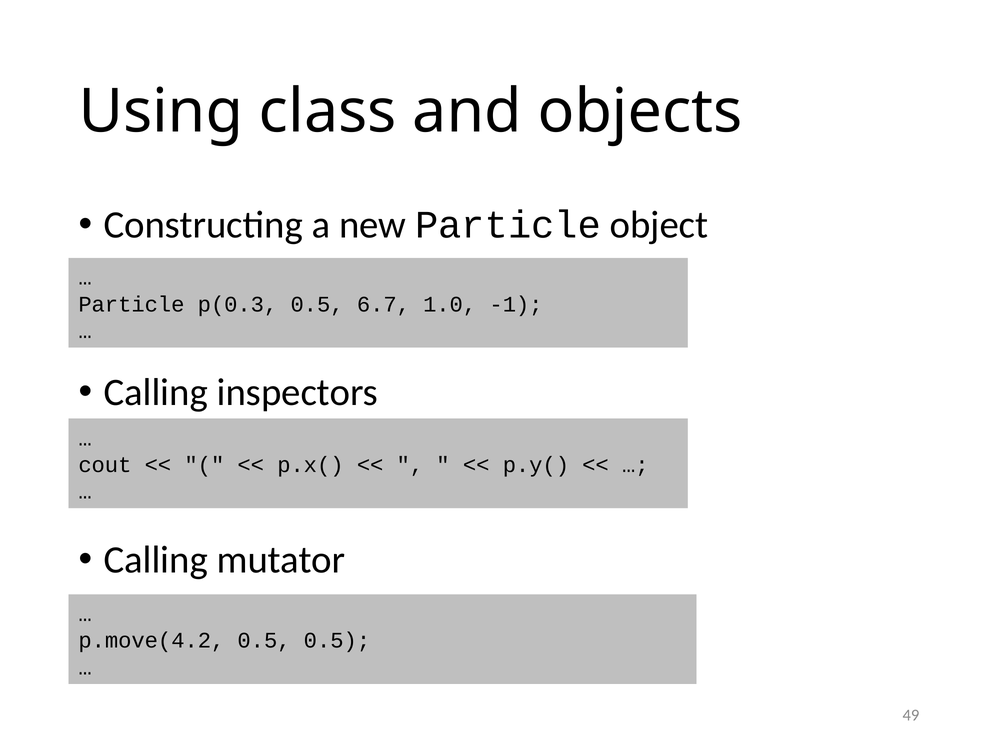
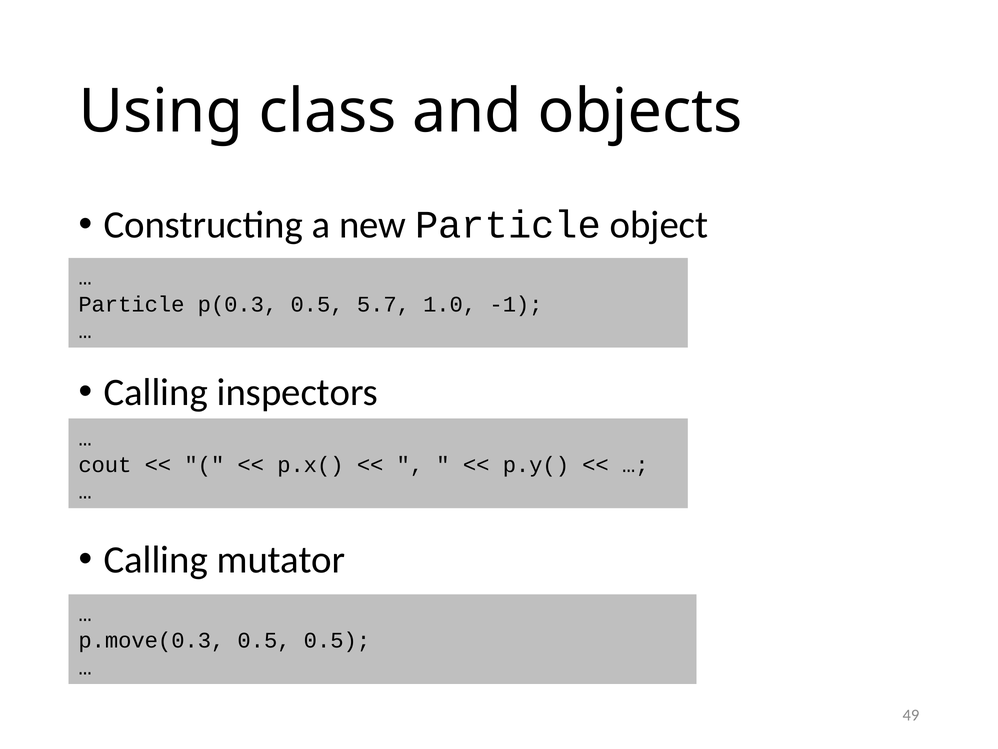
6.7: 6.7 -> 5.7 (383, 304)
p.move(4.2: p.move(4.2 -> p.move(0.3 (151, 640)
